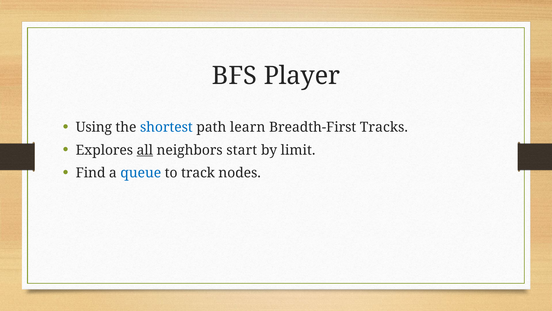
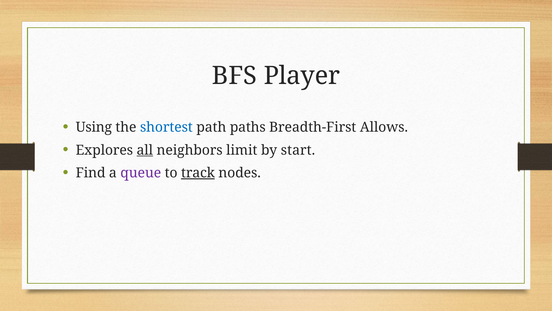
learn: learn -> paths (248, 127)
Tracks: Tracks -> Allows (384, 127)
start: start -> limit (242, 150)
limit: limit -> start (298, 150)
queue colour: blue -> purple (141, 173)
track underline: none -> present (198, 173)
